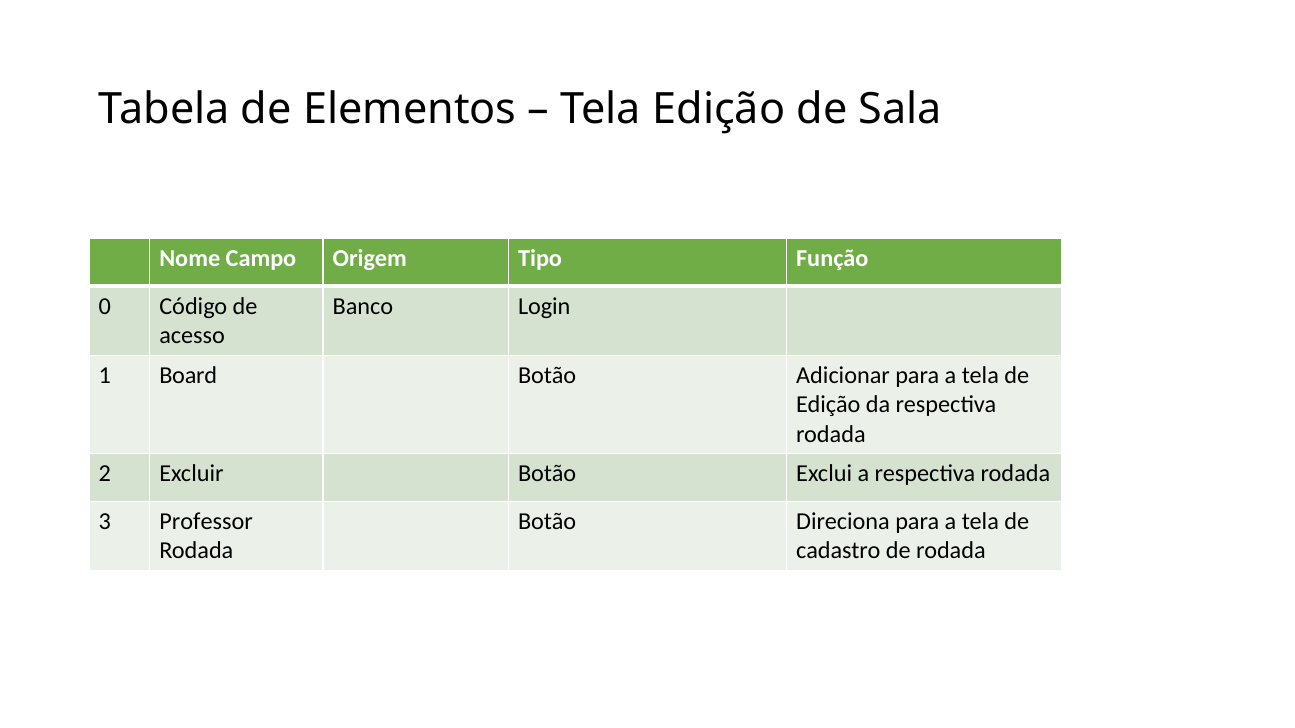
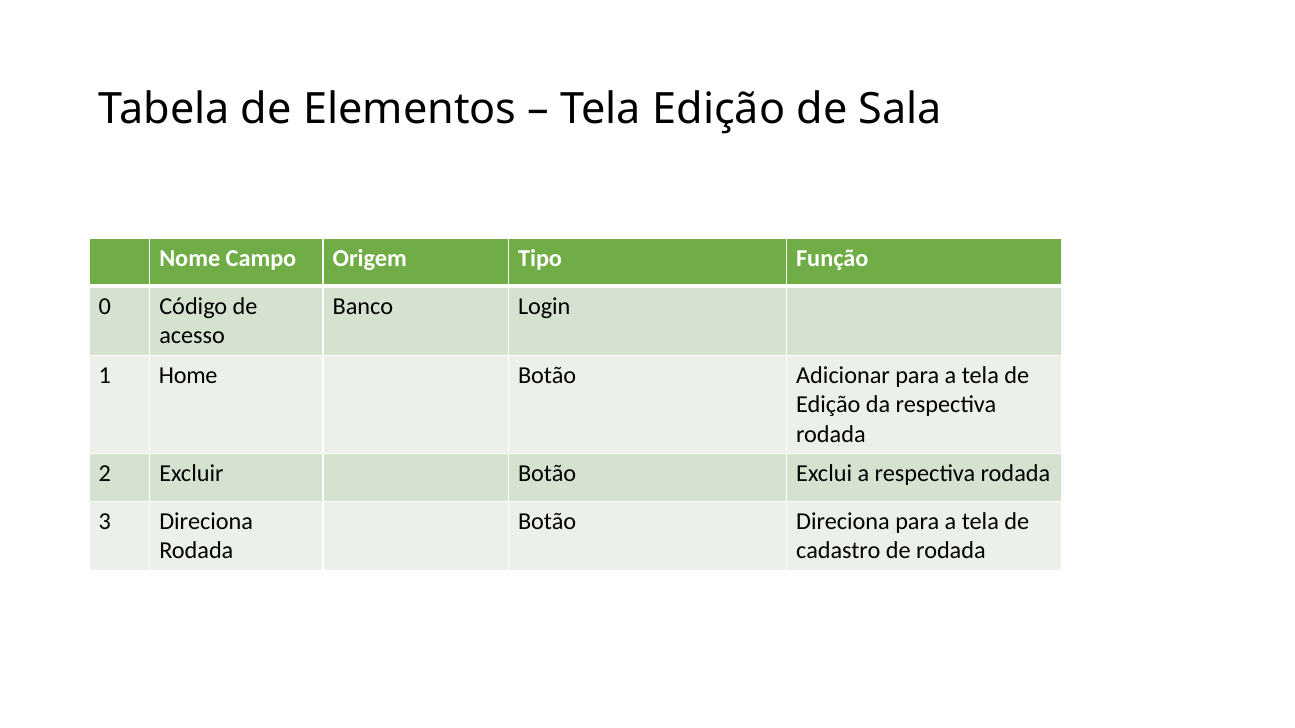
Board: Board -> Home (188, 375)
3 Professor: Professor -> Direciona (206, 521)
